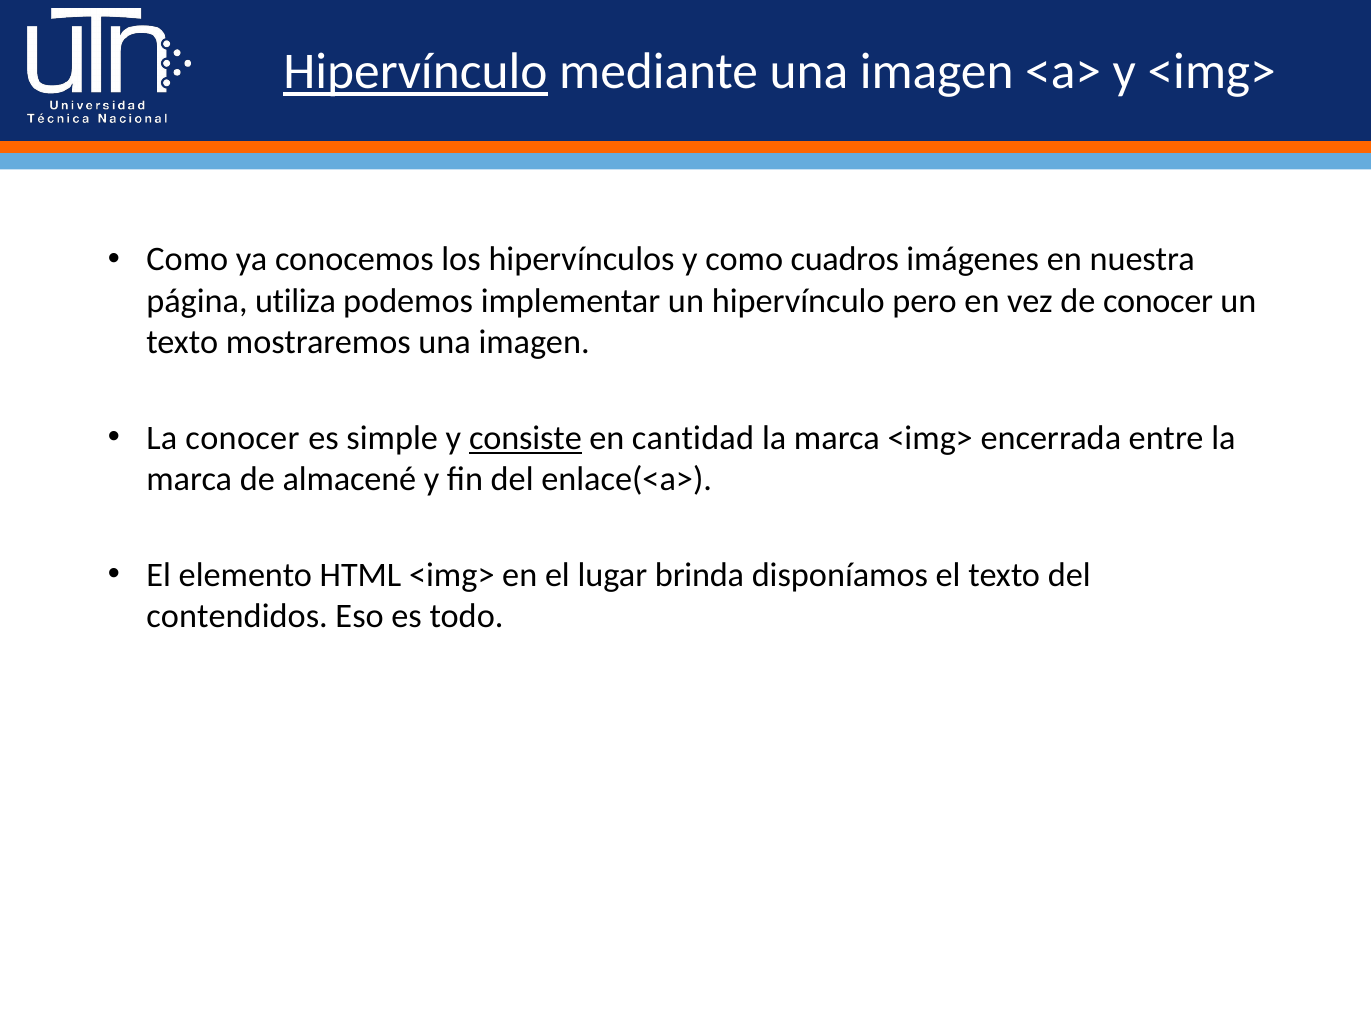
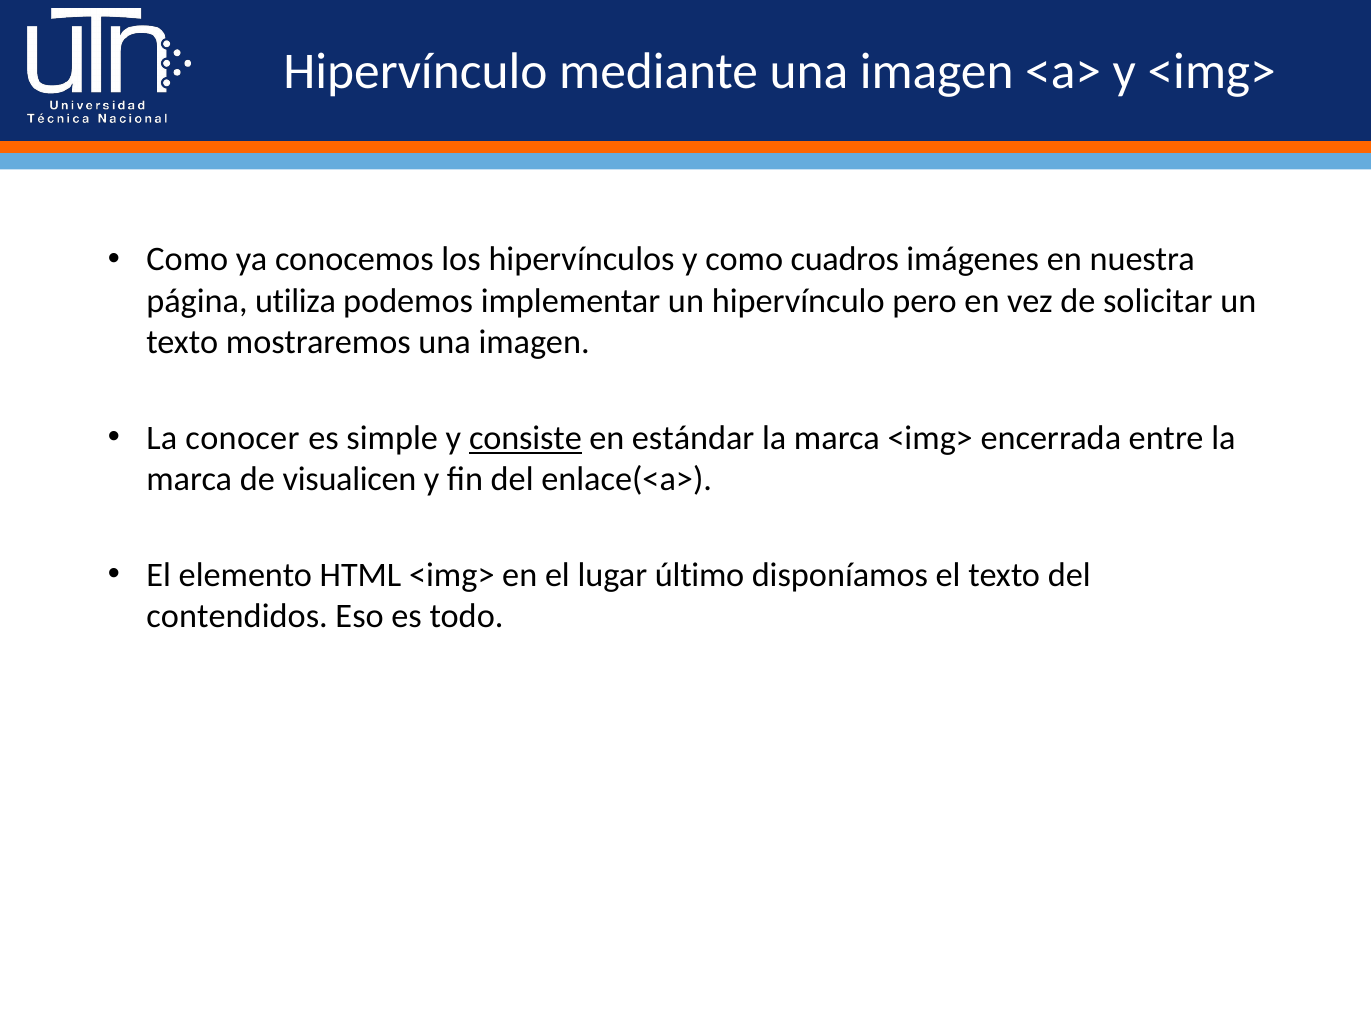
Hipervínculo underline: present -> none (415, 72)
de conocer: conocer -> solicitar (1158, 301)
cantidad: cantidad -> estándar (693, 438)
almacené: almacené -> visualicen (350, 479)
brinda: brinda -> último (700, 575)
